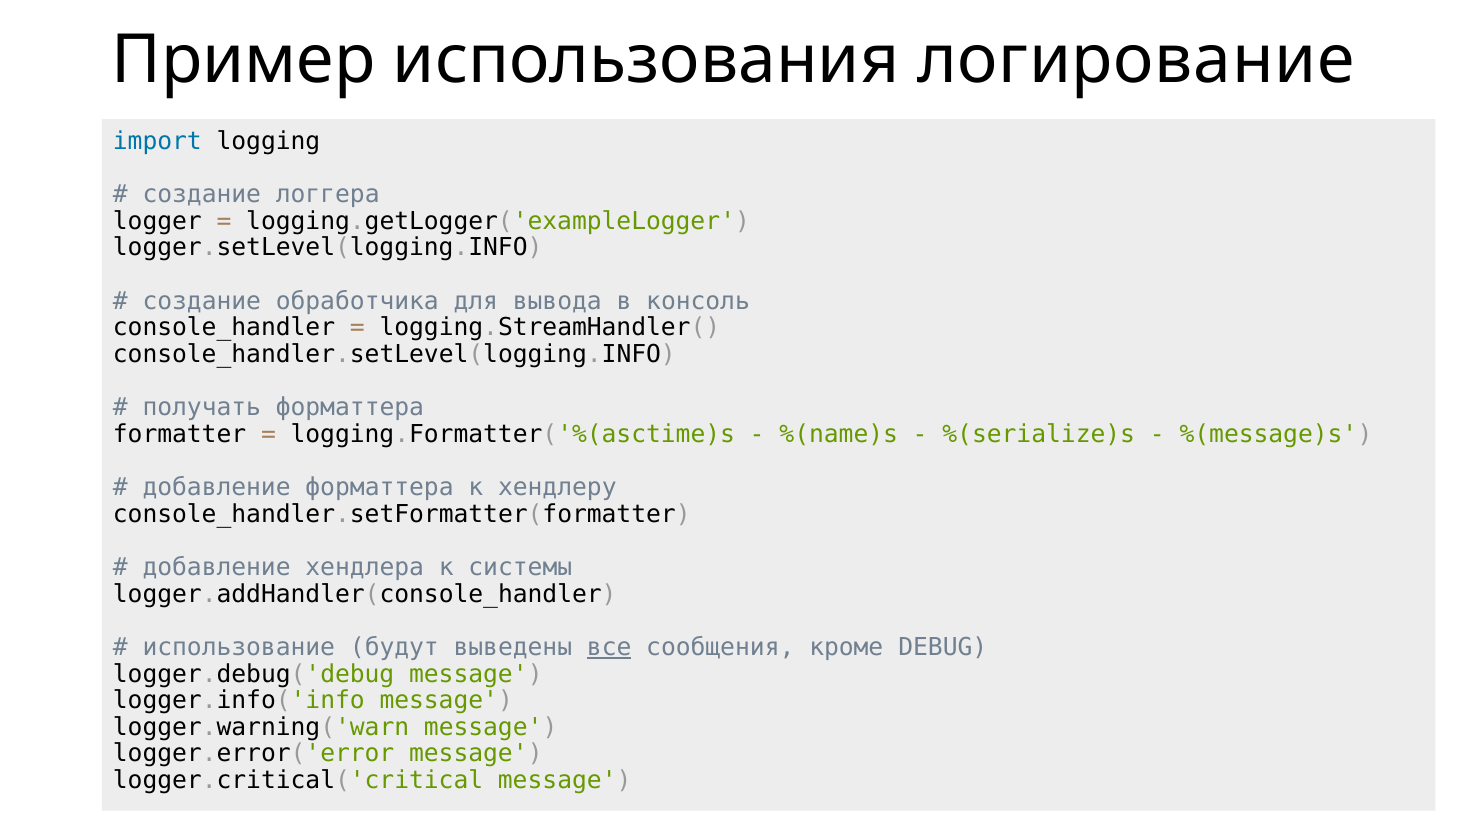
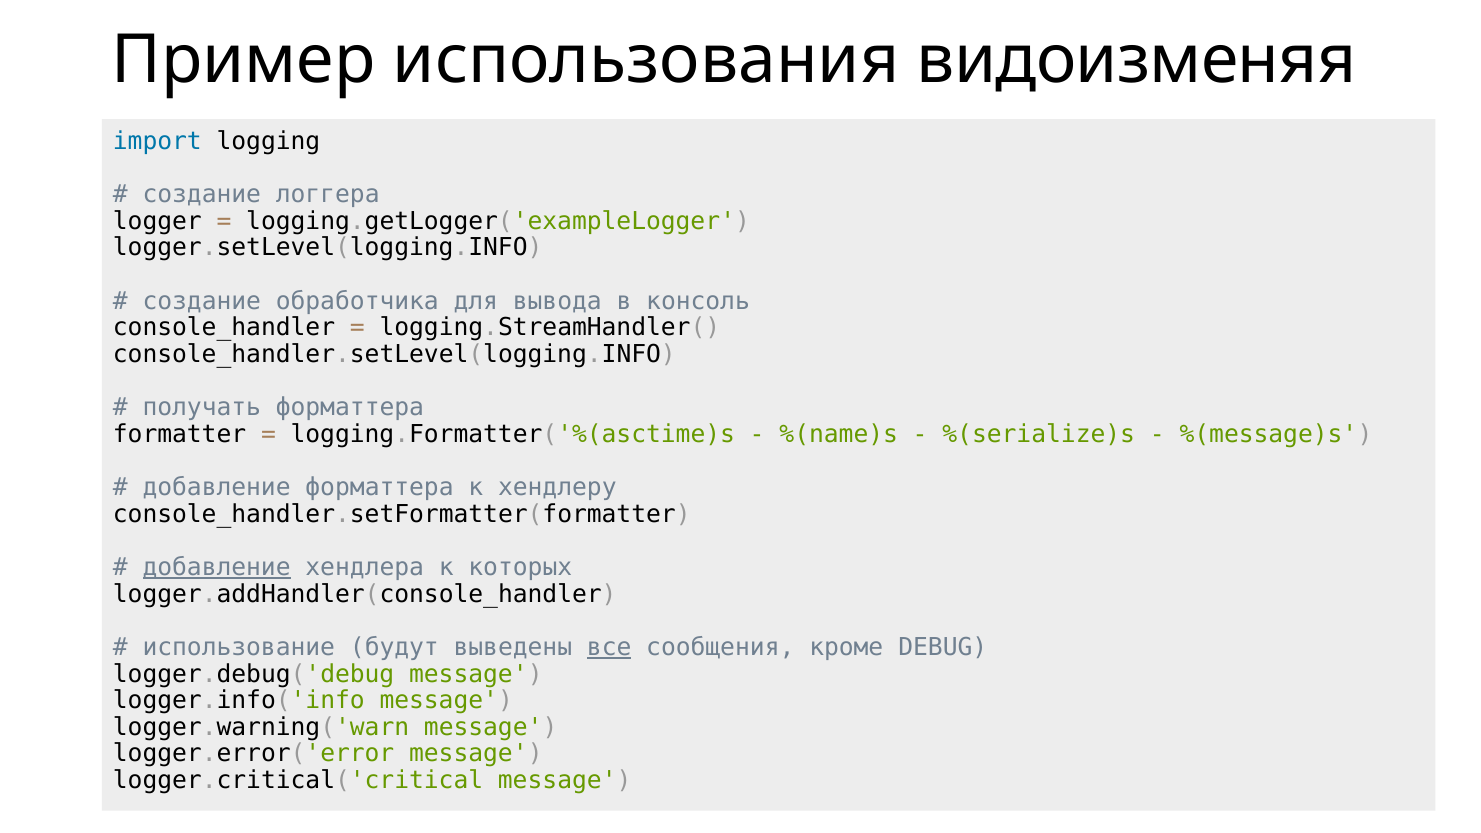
логирование: логирование -> видоизменяя (1137, 61)
добавление underline: none -> present (217, 567)
системы: системы -> которых (520, 567)
